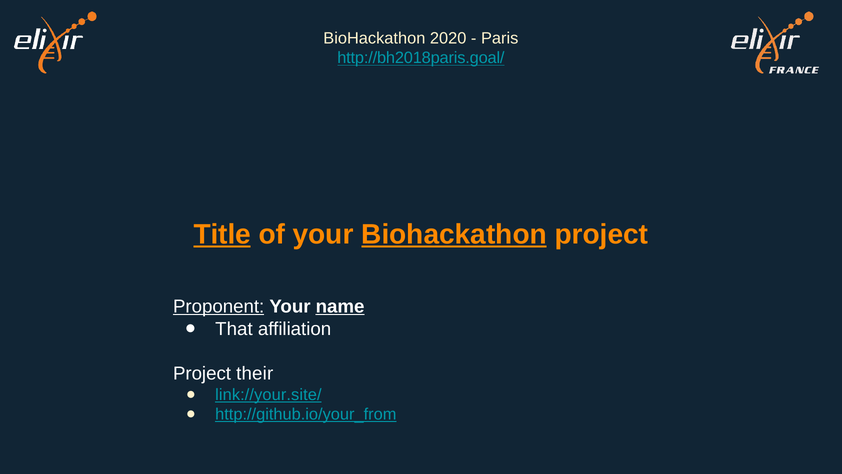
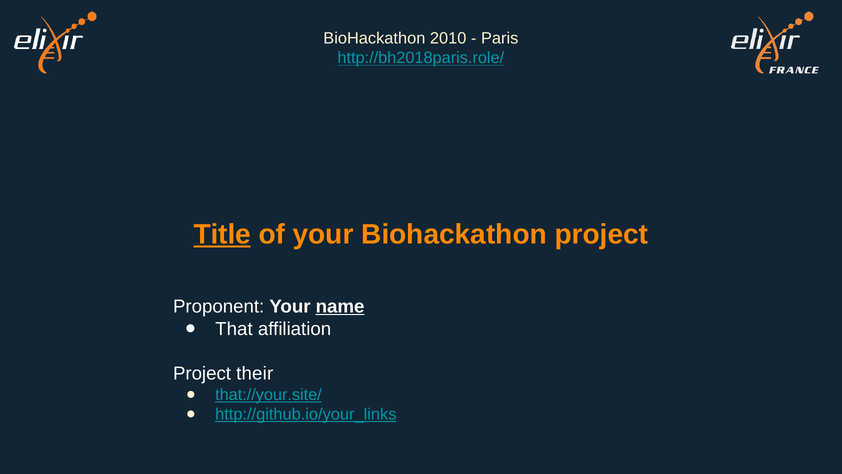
2020: 2020 -> 2010 (448, 38)
http://bh2018paris.goal/: http://bh2018paris.goal/ -> http://bh2018paris.role/ (421, 58)
Biohackathon underline: present -> none (454, 234)
Proponent underline: present -> none (219, 306)
link://your.site/: link://your.site/ -> that://your.site/ (268, 394)
http://github.io/your_from: http://github.io/your_from -> http://github.io/your_links (306, 414)
